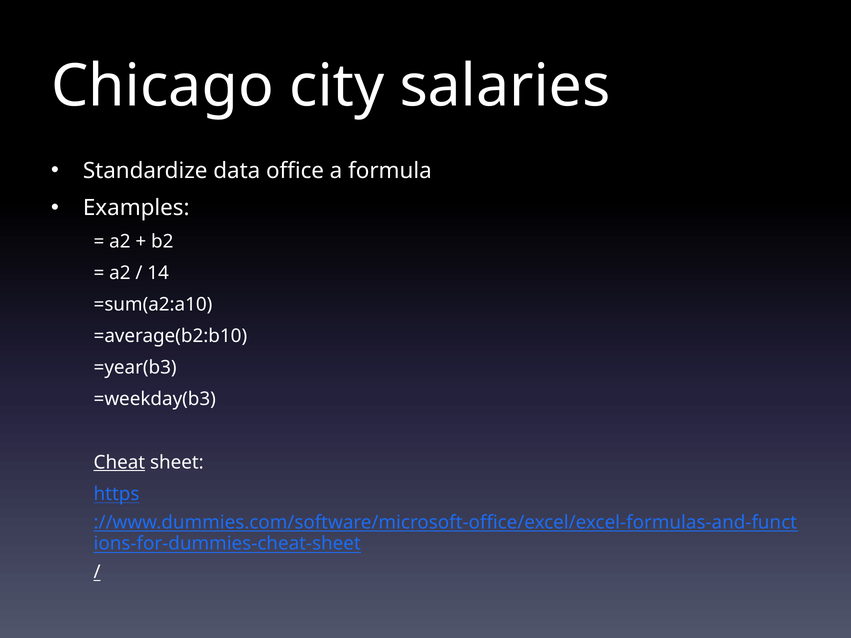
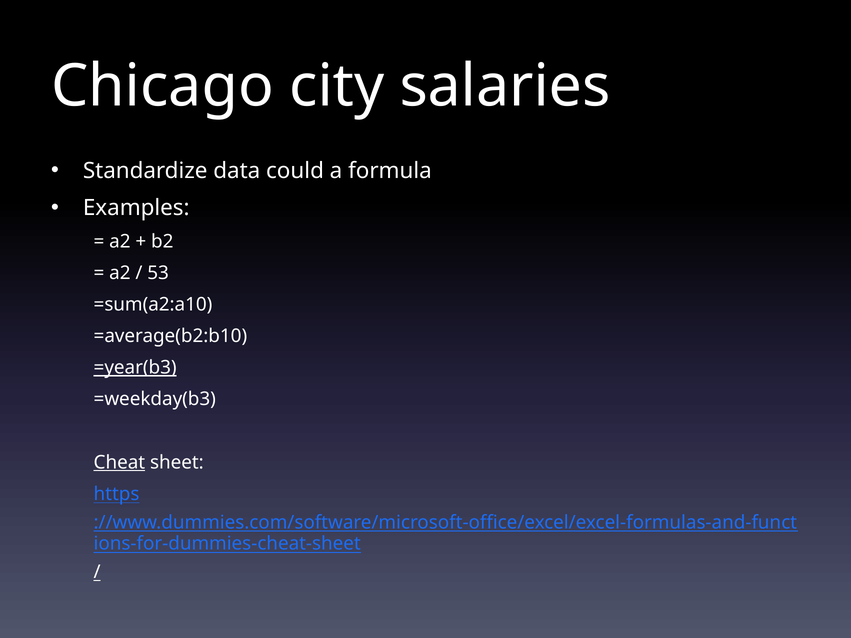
office: office -> could (295, 171)
14: 14 -> 53 (158, 273)
=year(b3 underline: none -> present (135, 368)
